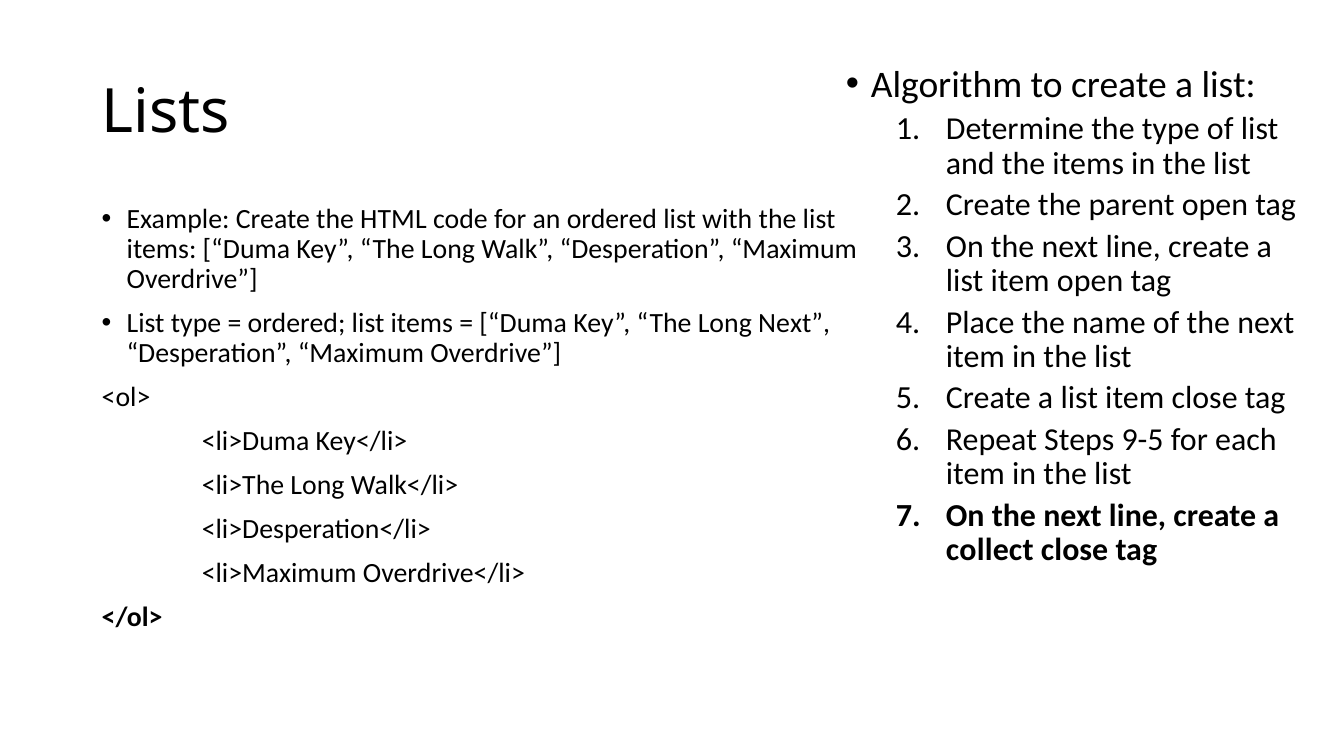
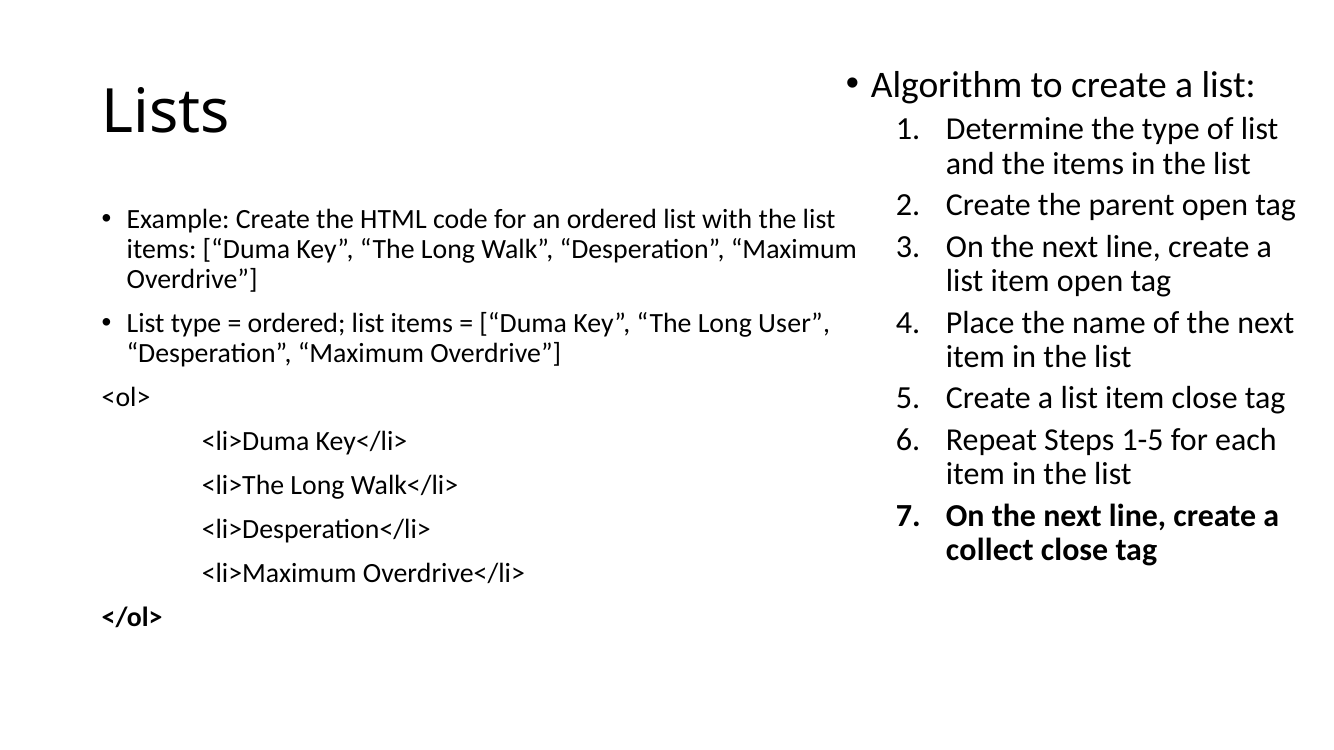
Long Next: Next -> User (794, 324)
9-5: 9-5 -> 1-5 (1143, 440)
